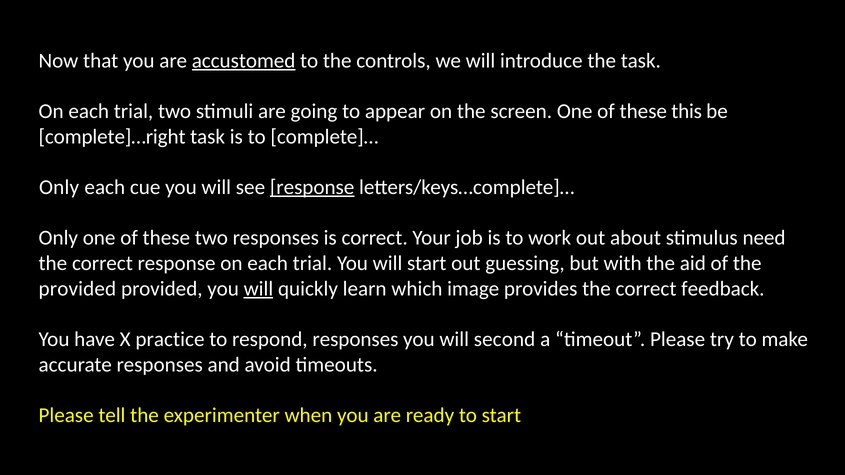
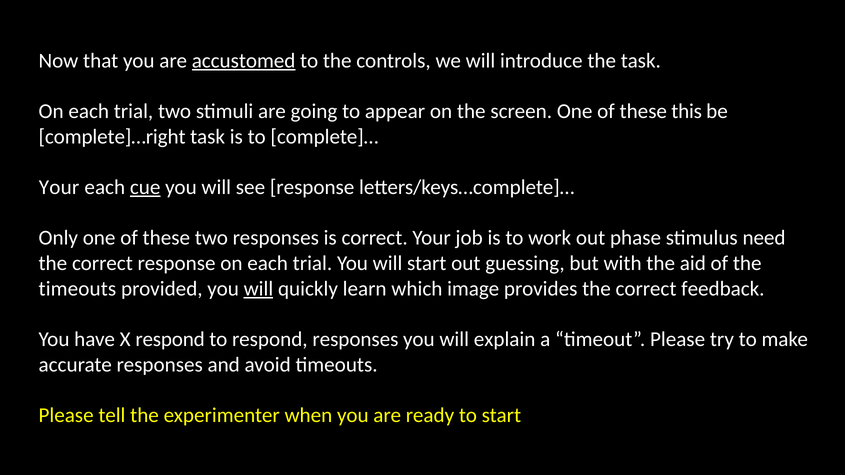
Only: Only -> Your (59, 187)
cue underline: none -> present (145, 187)
response underline: present -> none (312, 187)
about: about -> phase (636, 238)
provided: provided -> timeouts (77, 289)
X practice: practice -> respond (170, 340)
second: second -> explain (505, 340)
